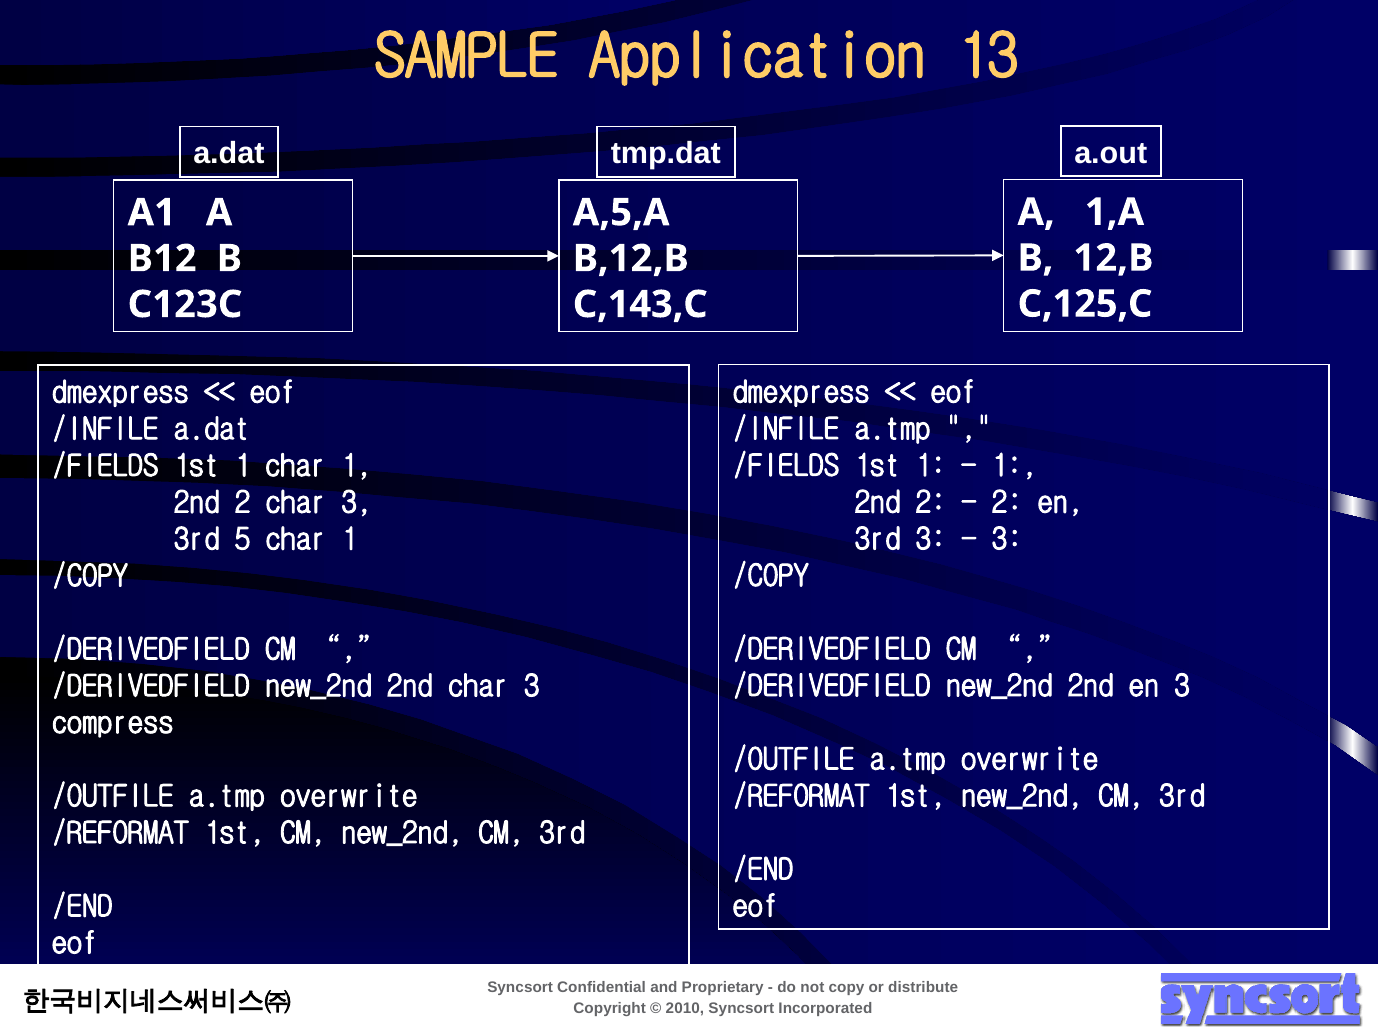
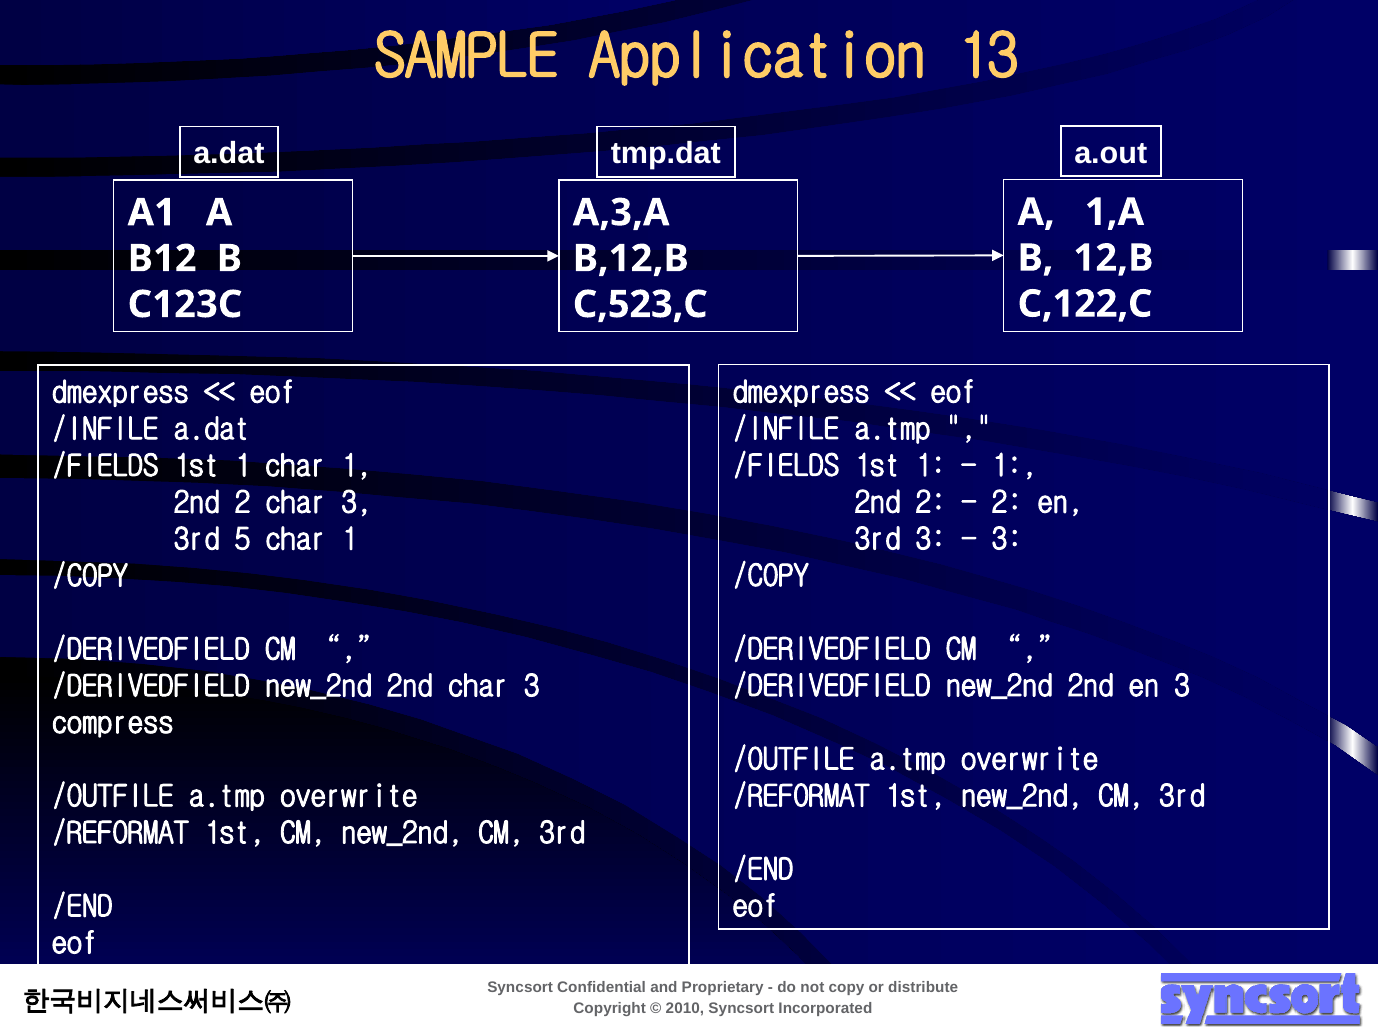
A,5,A: A,5,A -> A,3,A (621, 213)
C,125,C: C,125,C -> C,122,C (1085, 304)
C,143,C: C,143,C -> C,523,C (640, 305)
